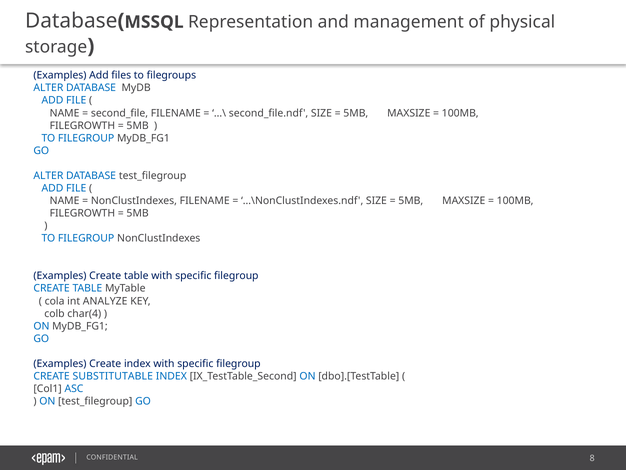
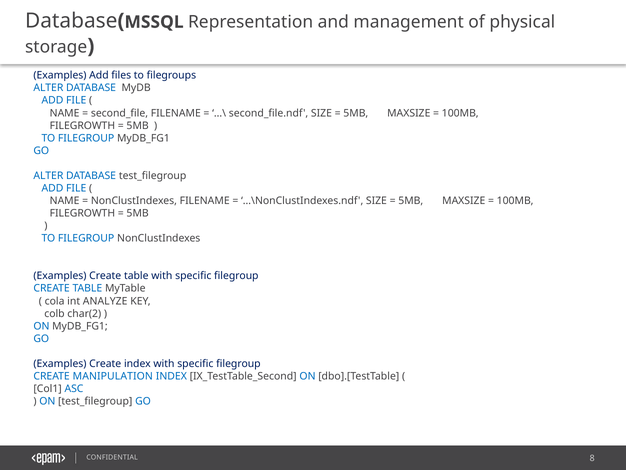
char(4: char(4 -> char(2 (84, 313)
SUBSTITUTABLE: SUBSTITUTABLE -> MANIPULATION (113, 376)
